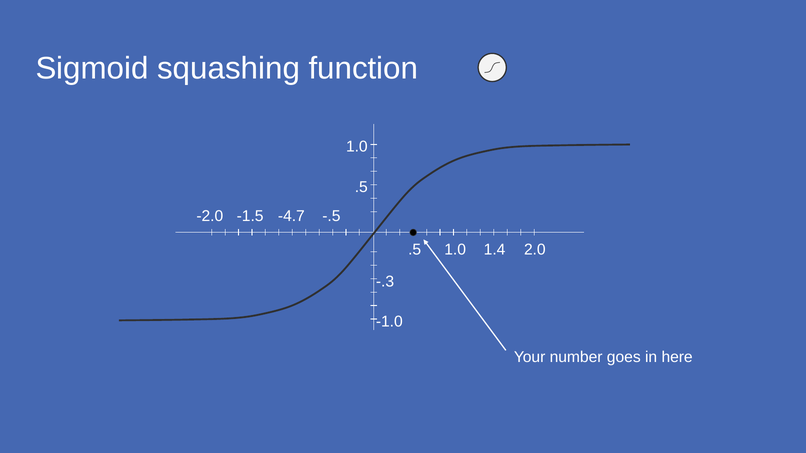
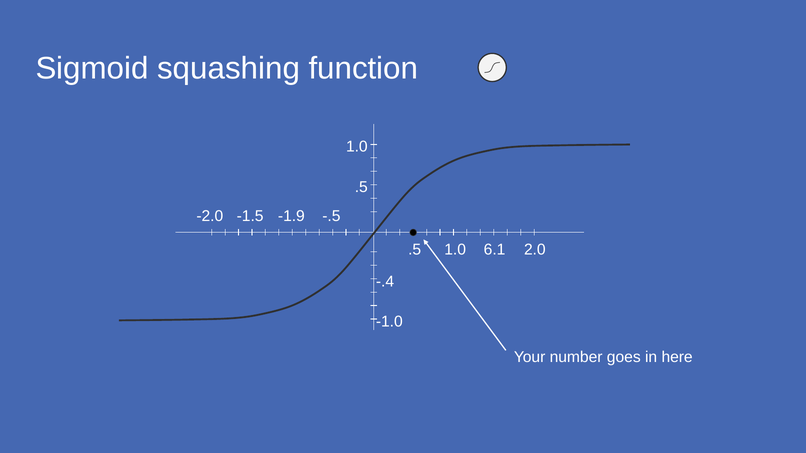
-4.7: -4.7 -> -1.9 (291, 216)
1.4: 1.4 -> 6.1 (495, 250)
-.3: -.3 -> -.4 (385, 282)
